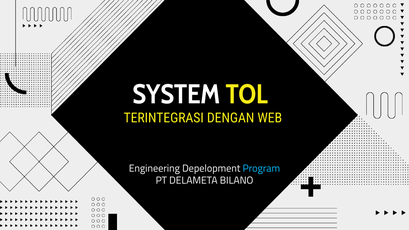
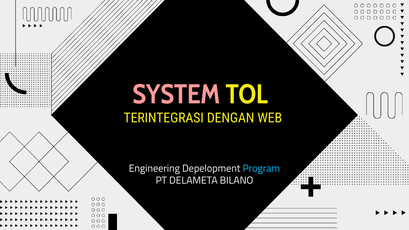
SYSTEM colour: white -> pink (176, 94)
